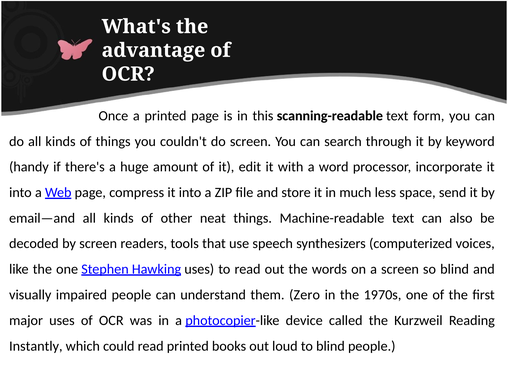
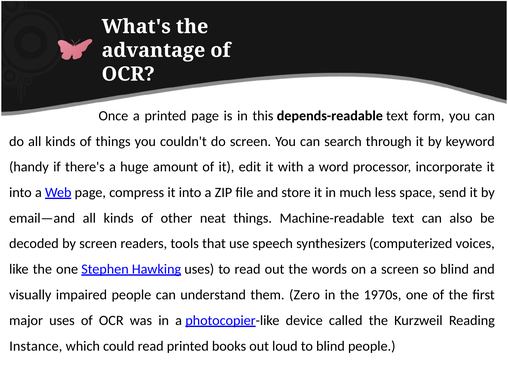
scanning-readable: scanning-readable -> depends-readable (330, 116)
Instantly: Instantly -> Instance (36, 346)
